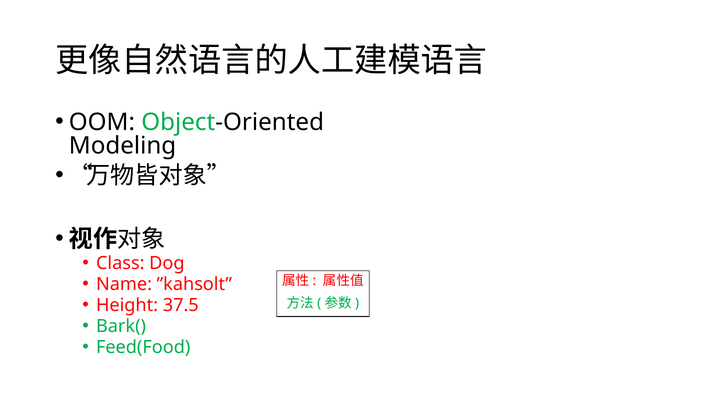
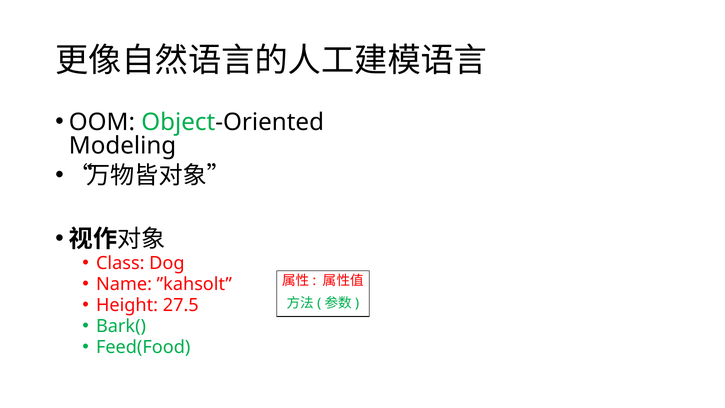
37.5: 37.5 -> 27.5 (181, 305)
